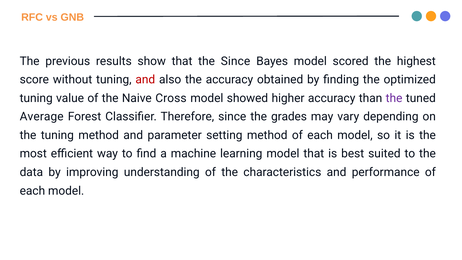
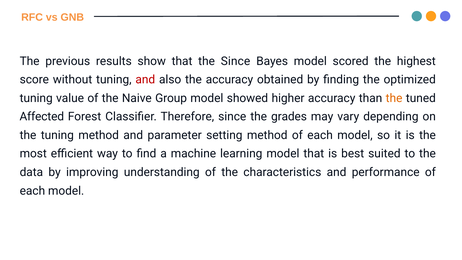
Cross: Cross -> Group (171, 98)
the colour: purple -> orange (394, 98)
Average: Average -> Affected (42, 117)
